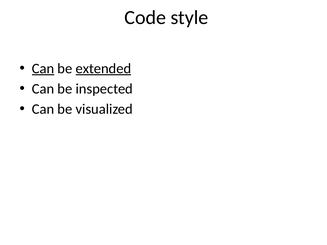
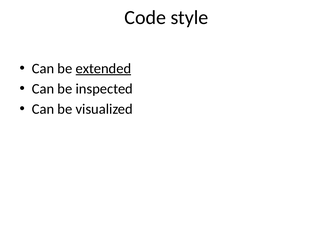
Can underline: present -> none (43, 69)
